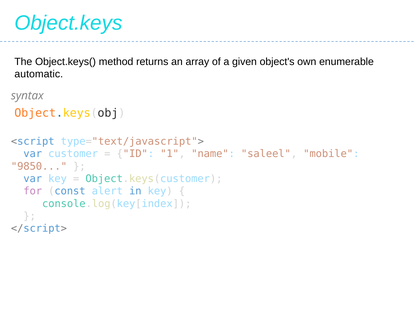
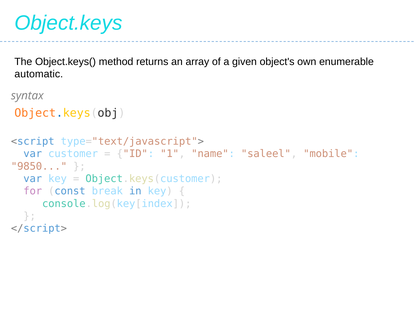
alert: alert -> break (107, 191)
